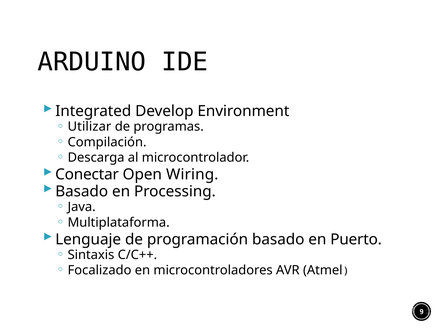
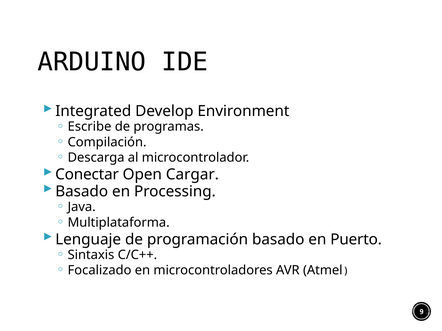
Utilizar: Utilizar -> Escribe (90, 127)
Wiring: Wiring -> Cargar (192, 175)
